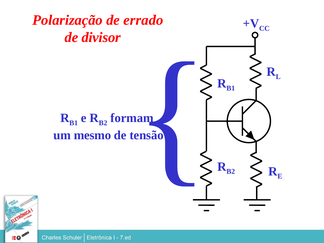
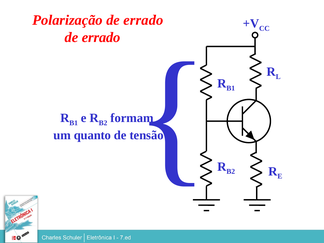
divisor: divisor -> errado (101, 37)
mesmo: mesmo -> quanto (92, 135)
